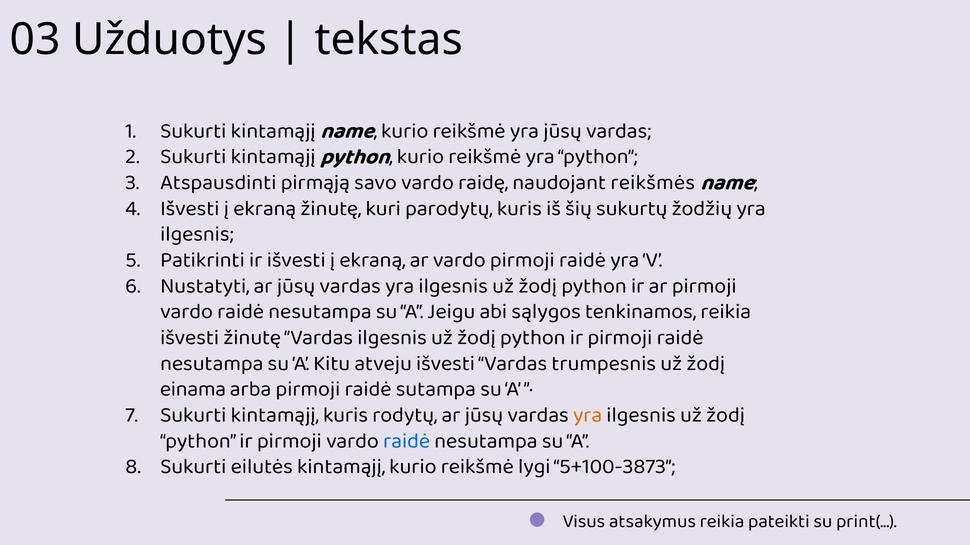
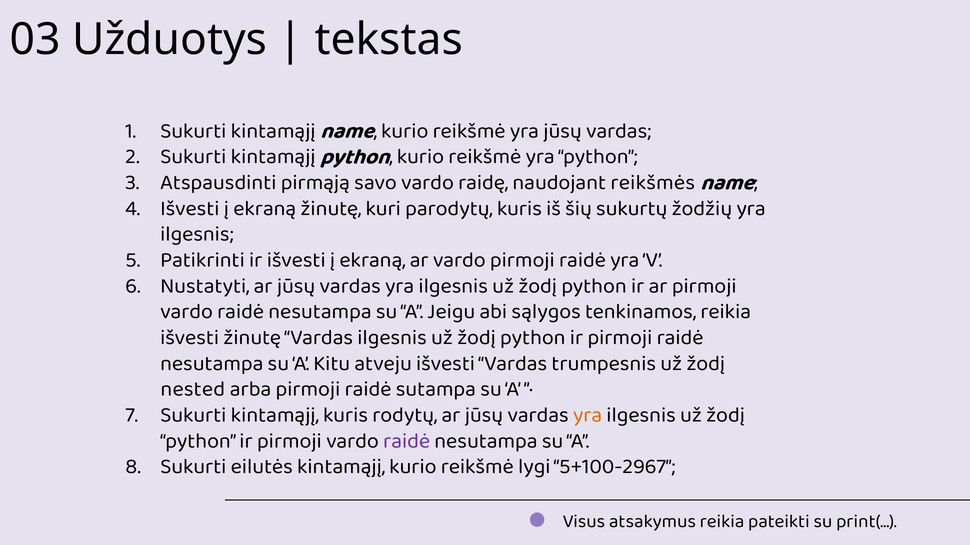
einama: einama -> nested (193, 389)
raidė colour: blue -> purple (407, 441)
5+100-3873: 5+100-3873 -> 5+100-2967 (615, 467)
